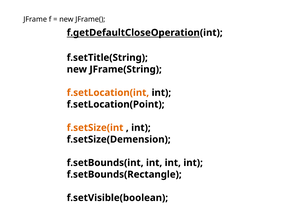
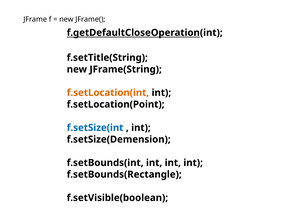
f.setSize(int colour: orange -> blue (95, 127)
